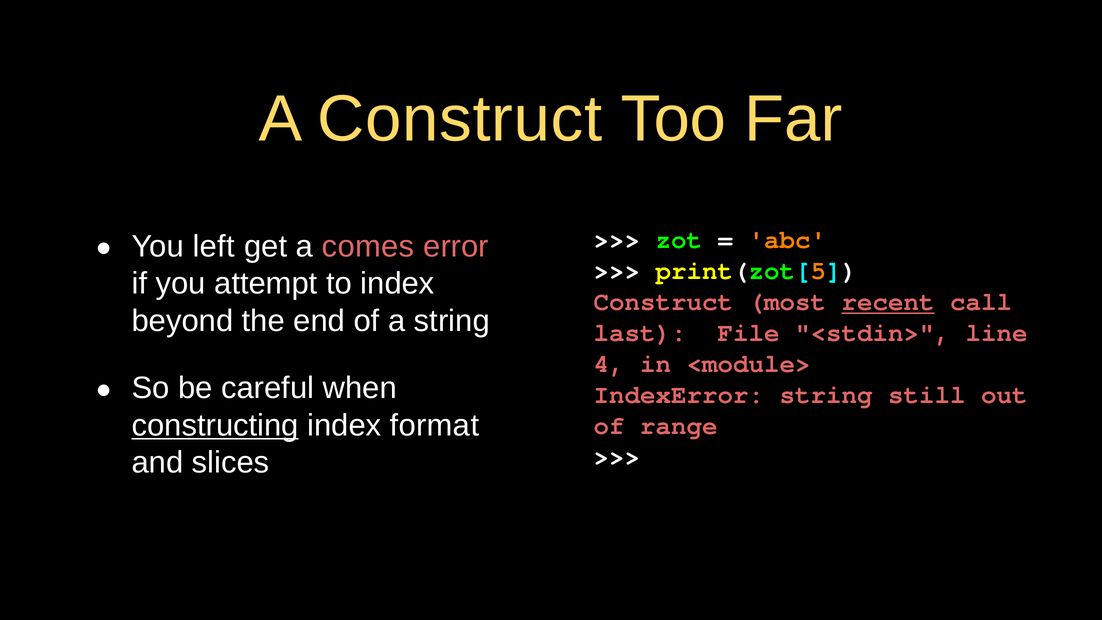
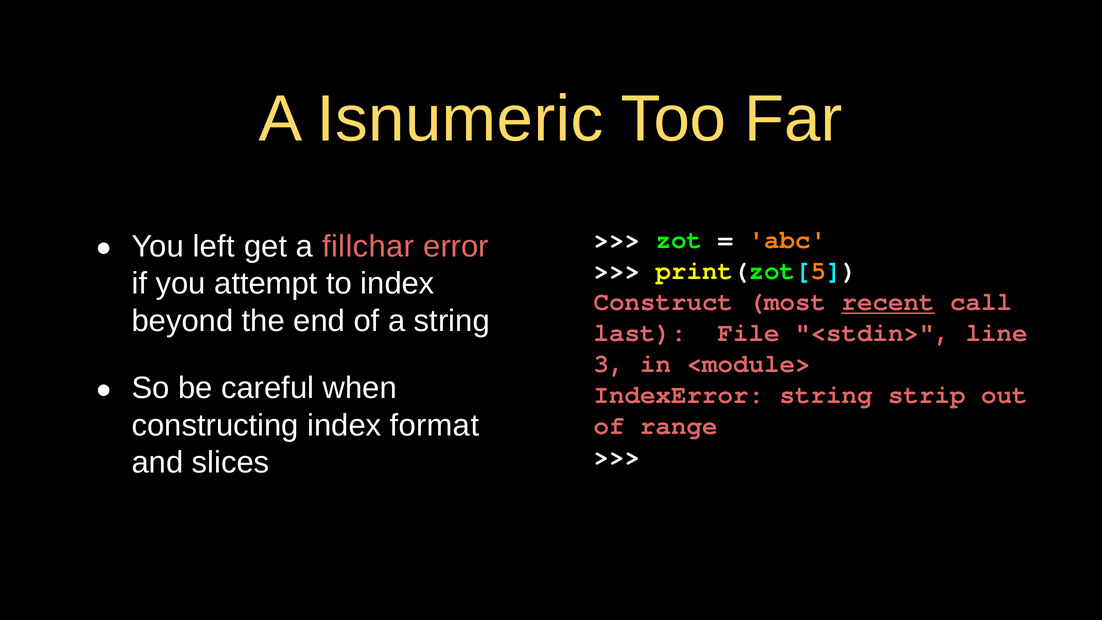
A Construct: Construct -> Isnumeric (460, 119)
comes: comes -> fillchar (368, 246)
4: 4 -> 3 (609, 364)
still: still -> strip (927, 395)
constructing underline: present -> none (215, 425)
